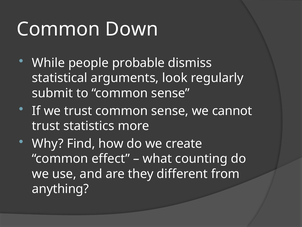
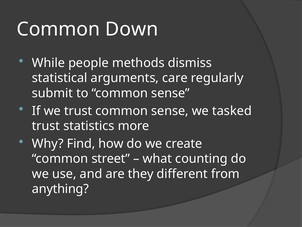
probable: probable -> methods (138, 63)
look: look -> care (175, 78)
cannot: cannot -> tasked (232, 111)
effect: effect -> street (111, 158)
